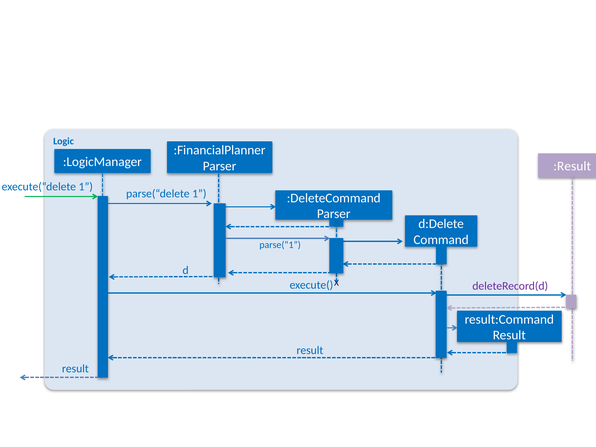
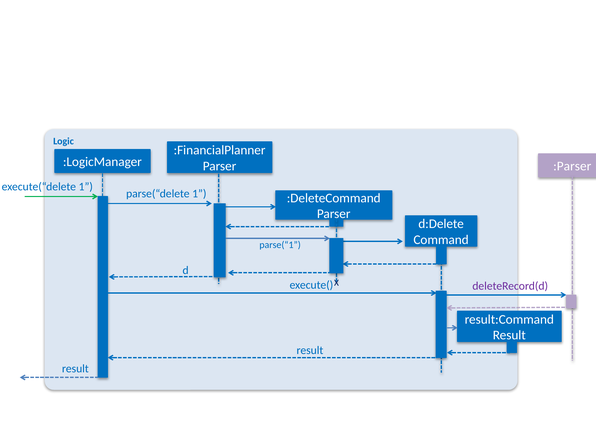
:Result: :Result -> :Parser (572, 166)
